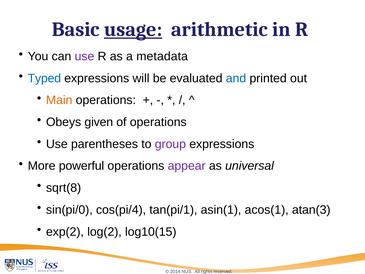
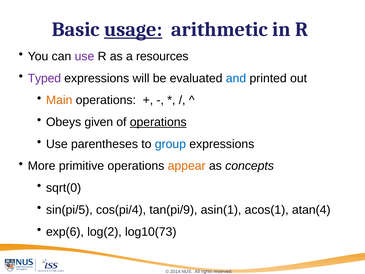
metadata: metadata -> resources (162, 56)
Typed colour: blue -> purple (44, 78)
operations underline: none -> present (158, 122)
group colour: purple -> blue (170, 144)
powerful: powerful -> primitive (81, 166)
appear colour: purple -> orange (187, 166)
universal: universal -> concepts (250, 166)
sqrt(8: sqrt(8 -> sqrt(0 (64, 188)
sin(pi/0: sin(pi/0 -> sin(pi/5 (69, 210)
tan(pi/1: tan(pi/1 -> tan(pi/9 (173, 210)
atan(3: atan(3 -> atan(4 (311, 210)
exp(2: exp(2 -> exp(6 (65, 232)
log10(15: log10(15 -> log10(73 (151, 232)
